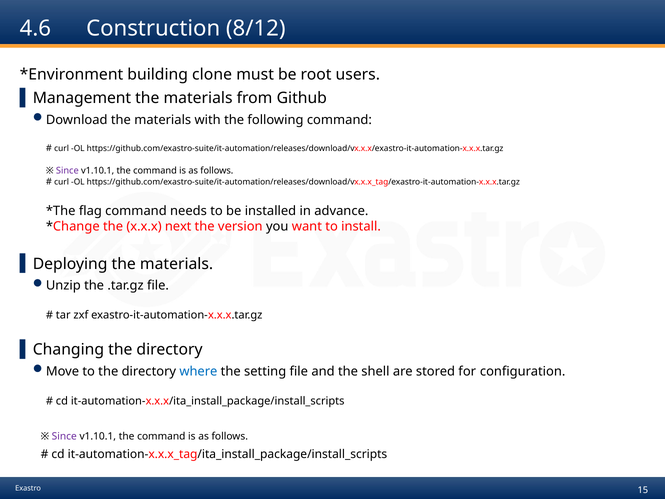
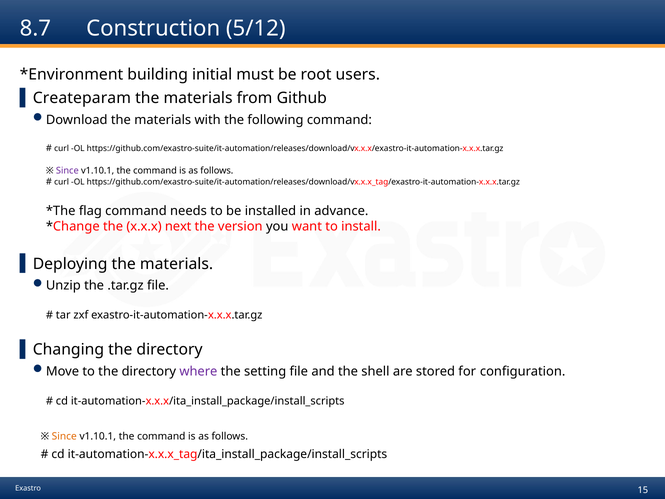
4.6: 4.6 -> 8.7 (35, 28)
8/12: 8/12 -> 5/12 (256, 28)
clone: clone -> initial (212, 75)
Management: Management -> Createparam (82, 98)
where colour: blue -> purple (198, 371)
Since colour: purple -> orange (64, 436)
